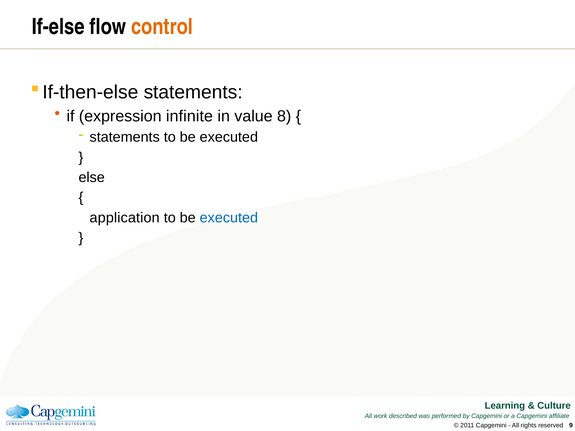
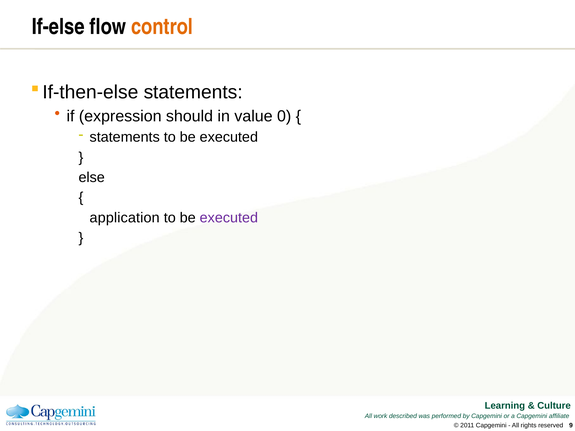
infinite: infinite -> should (190, 116)
8: 8 -> 0 (284, 116)
executed colour: blue -> purple (229, 218)
